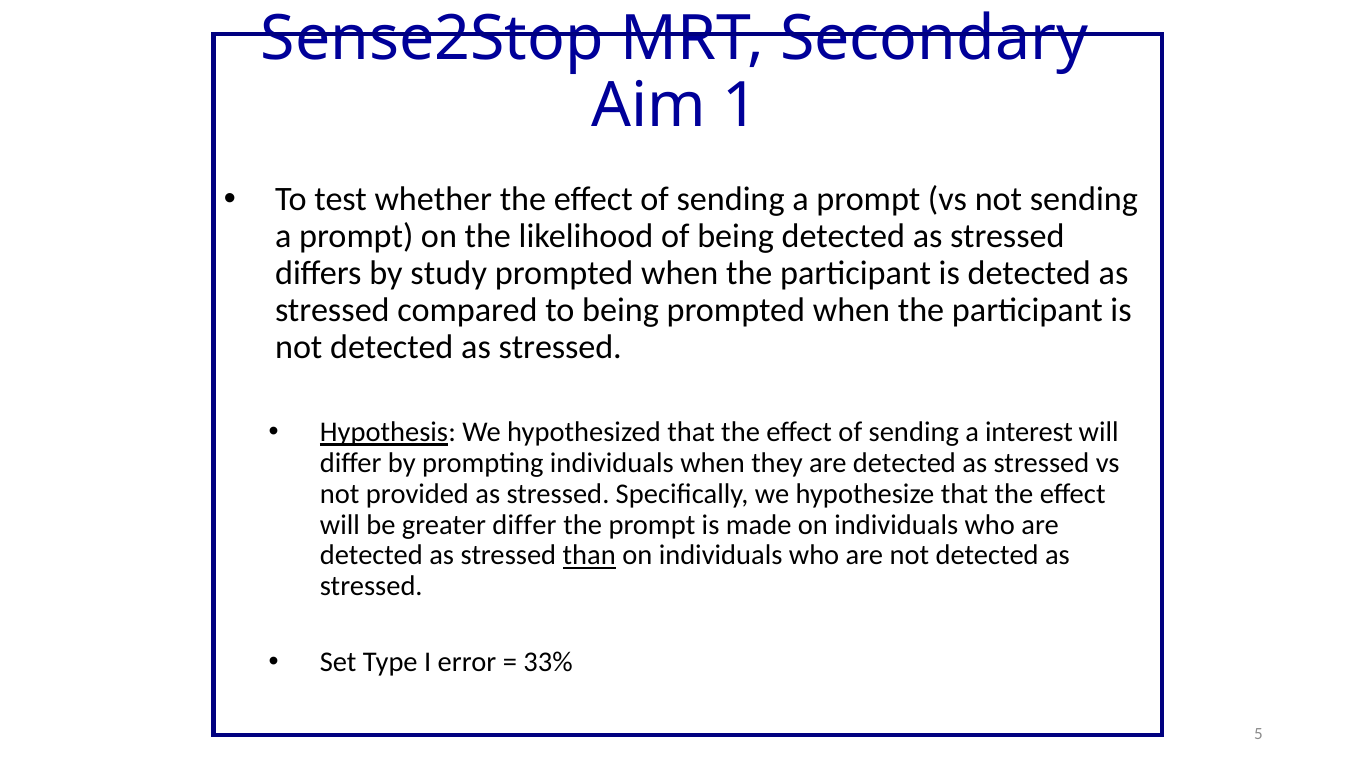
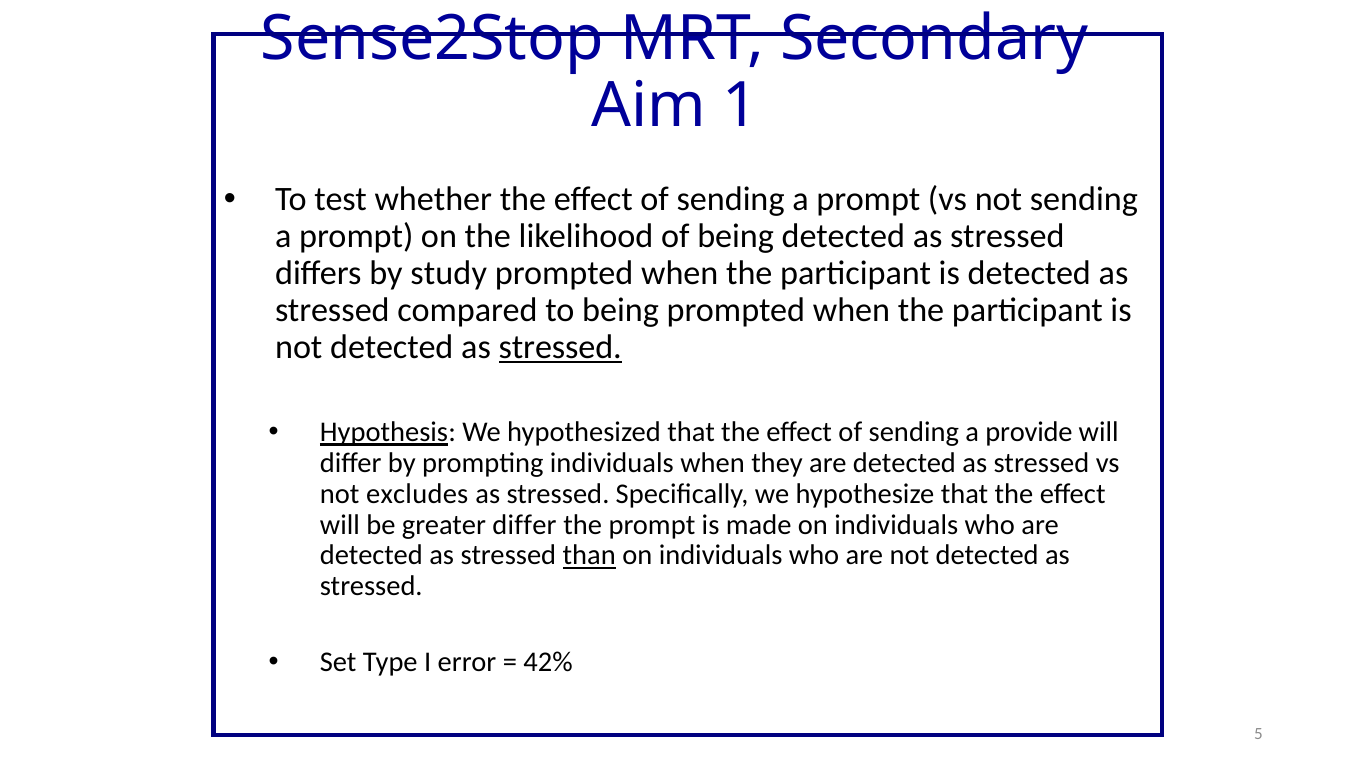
stressed underline: none -> present (560, 347)
interest: interest -> provide (1029, 432)
provided: provided -> excludes (417, 494)
33%: 33% -> 42% (548, 662)
